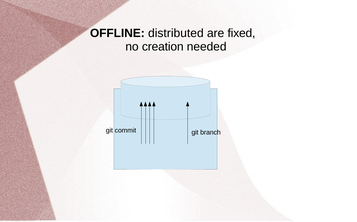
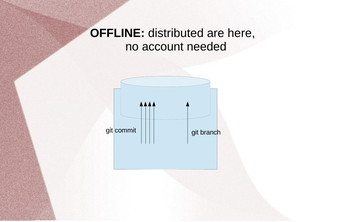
fixed: fixed -> here (241, 33)
creation: creation -> account (163, 46)
